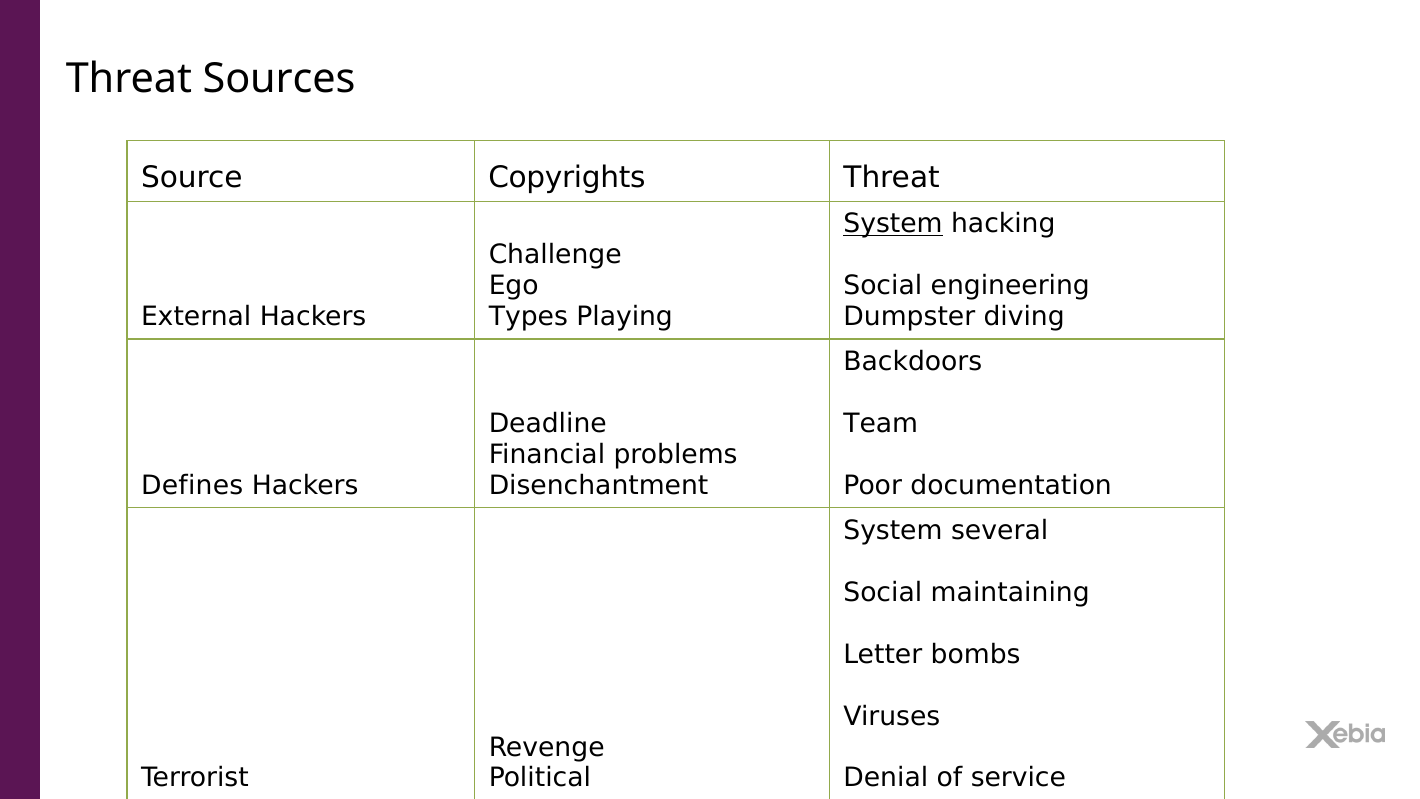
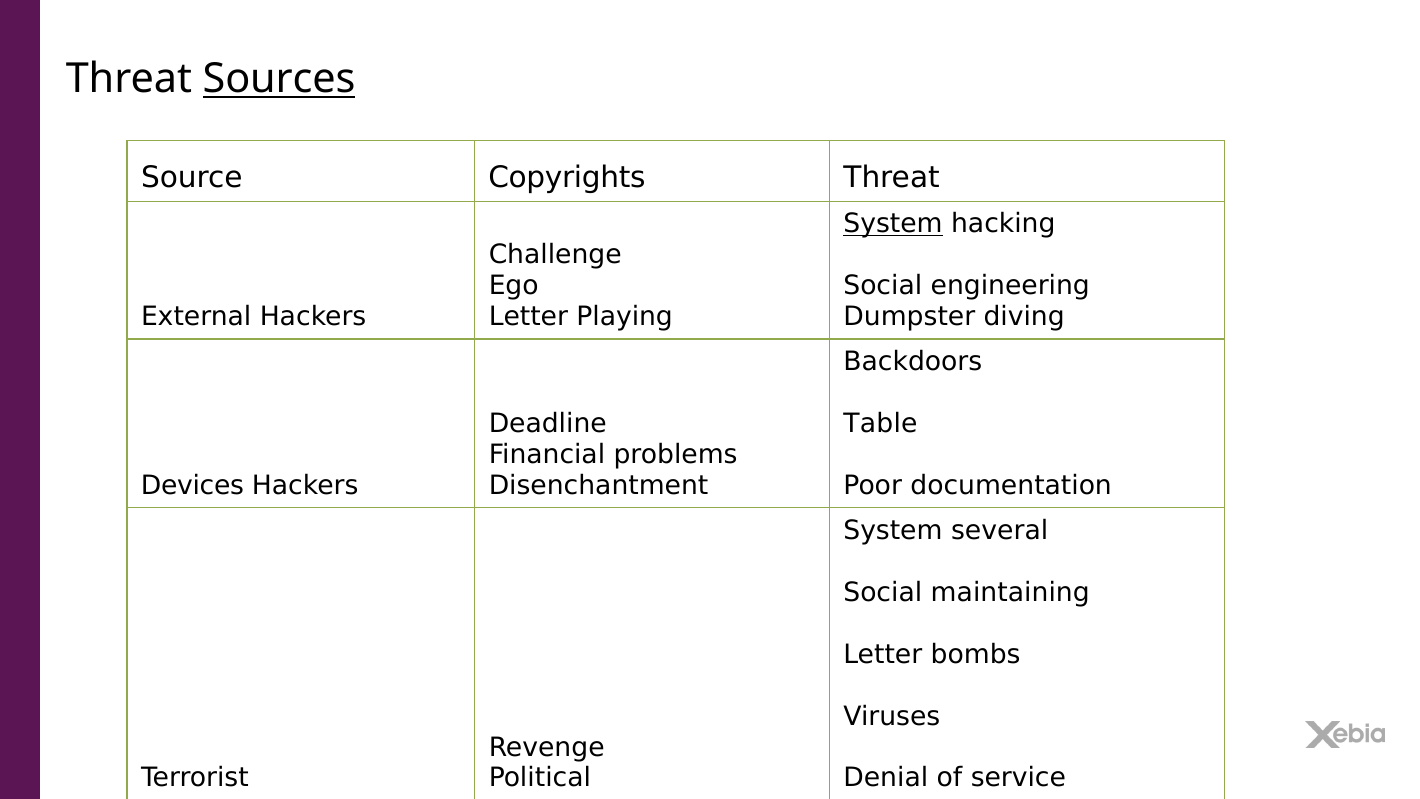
Sources underline: none -> present (279, 79)
Types: Types -> Letter (528, 317)
Team: Team -> Table (881, 424)
Defines: Defines -> Devices (192, 486)
